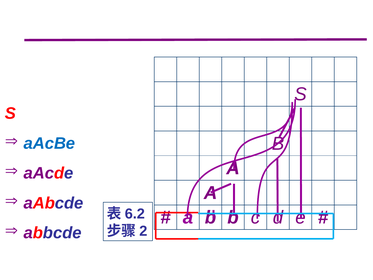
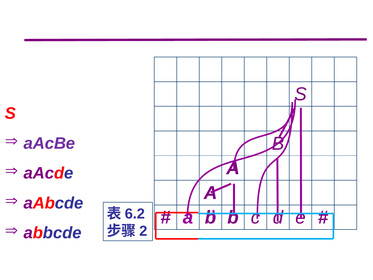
aAcBe colour: blue -> purple (49, 143)
